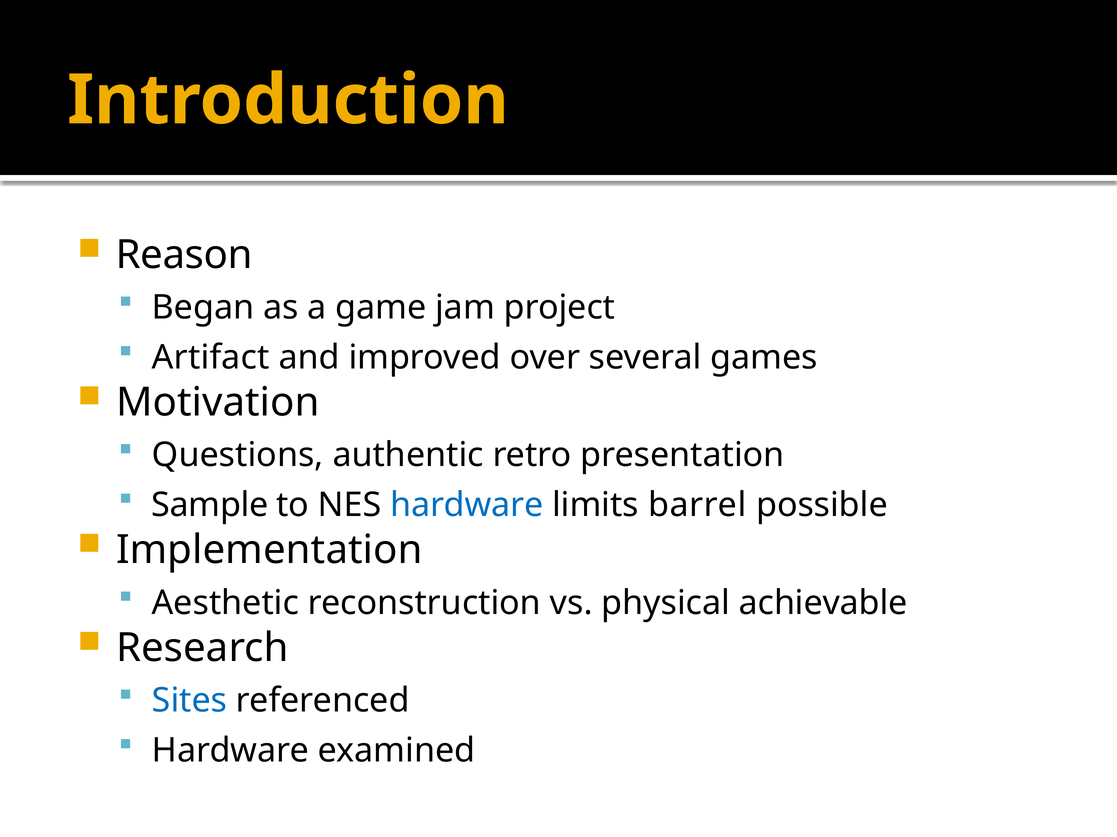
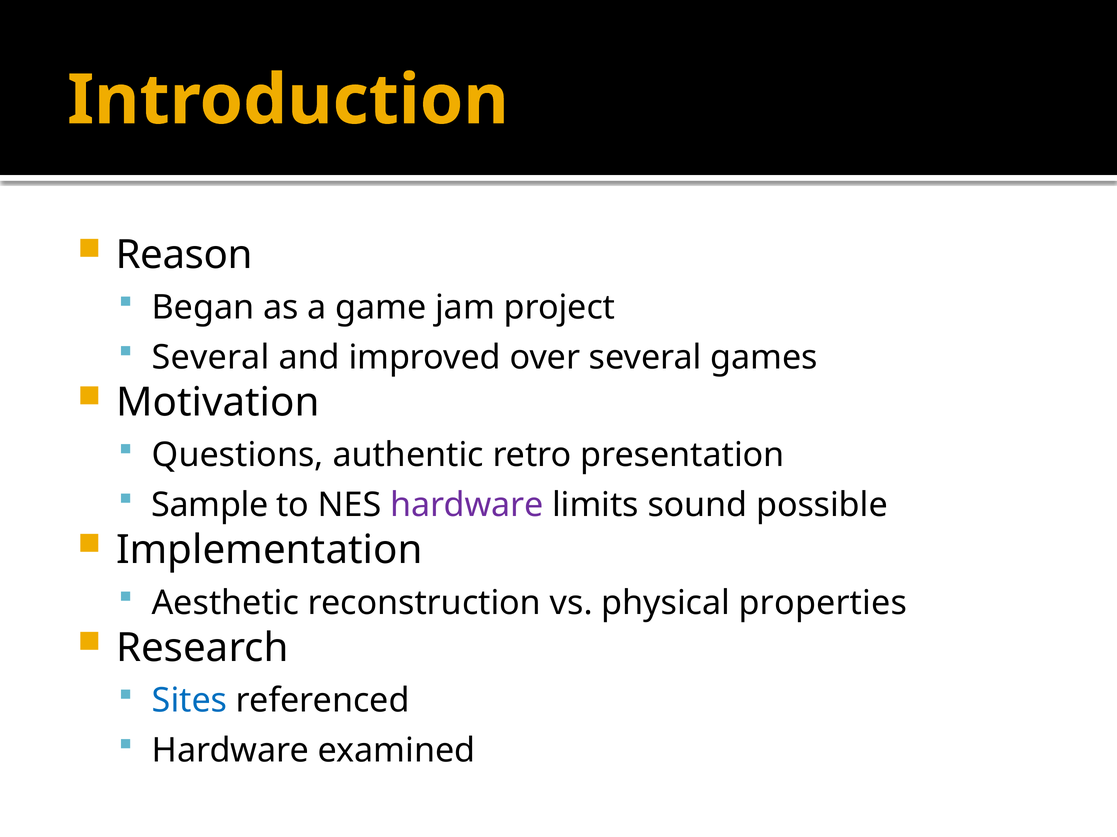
Artifact: Artifact -> Several (211, 358)
hardware colour: blue -> purple (467, 505)
barrel: barrel -> sound (698, 505)
achievable: achievable -> properties (823, 603)
